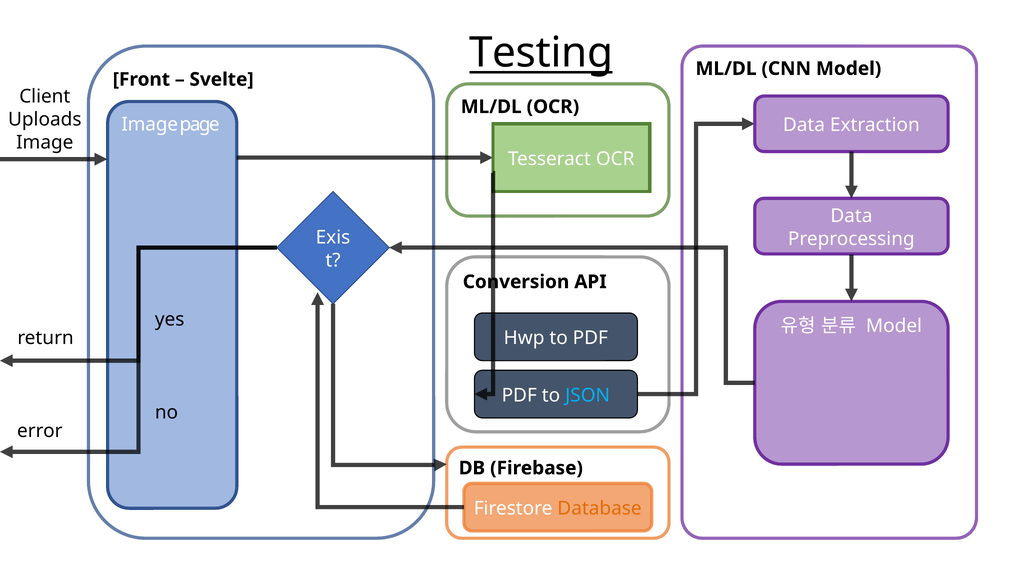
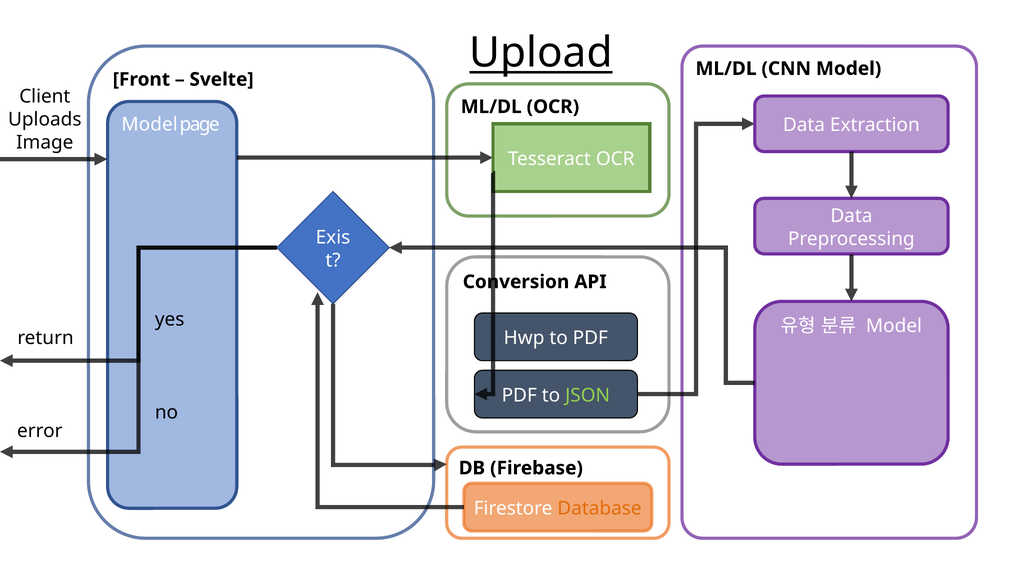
Testing: Testing -> Upload (541, 53)
Image: Image -> Model (150, 124)
JSON colour: light blue -> light green (588, 395)
